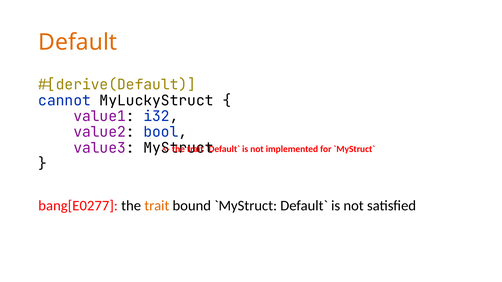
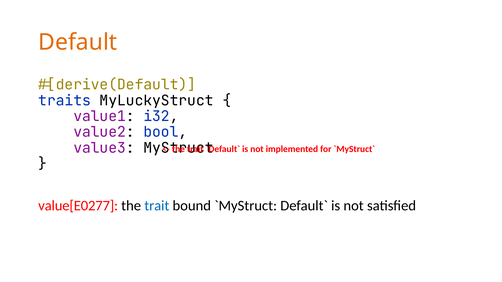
cannot: cannot -> traits (65, 101)
bang[E0277: bang[E0277 -> value[E0277 (78, 206)
trait colour: orange -> blue (157, 206)
